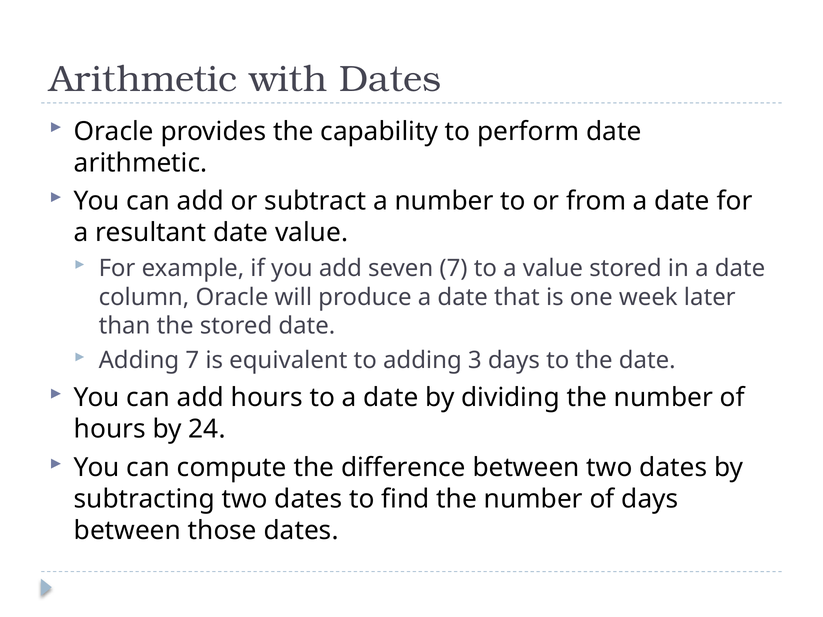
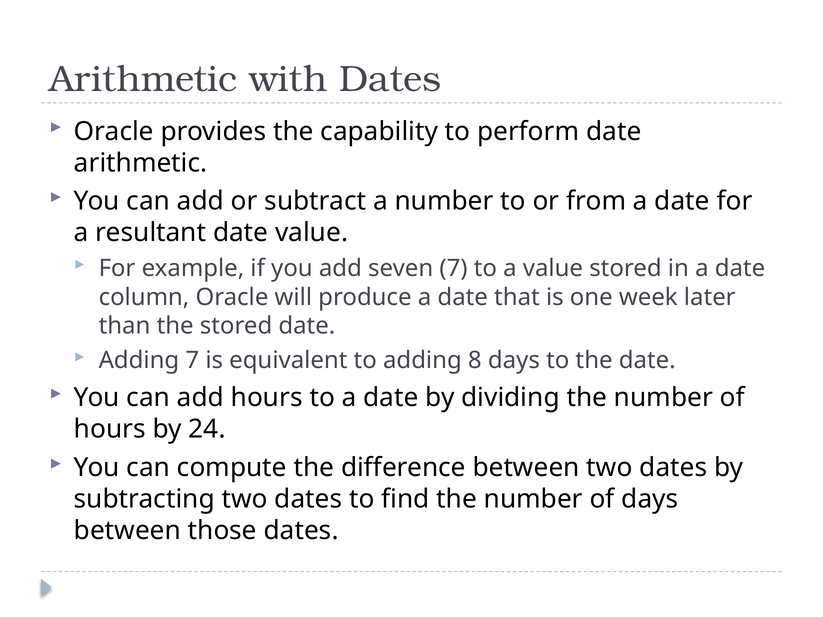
3: 3 -> 8 (475, 361)
